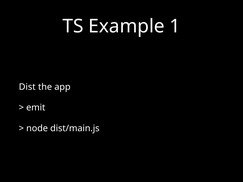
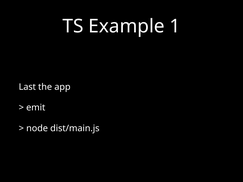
Dist: Dist -> Last (27, 87)
